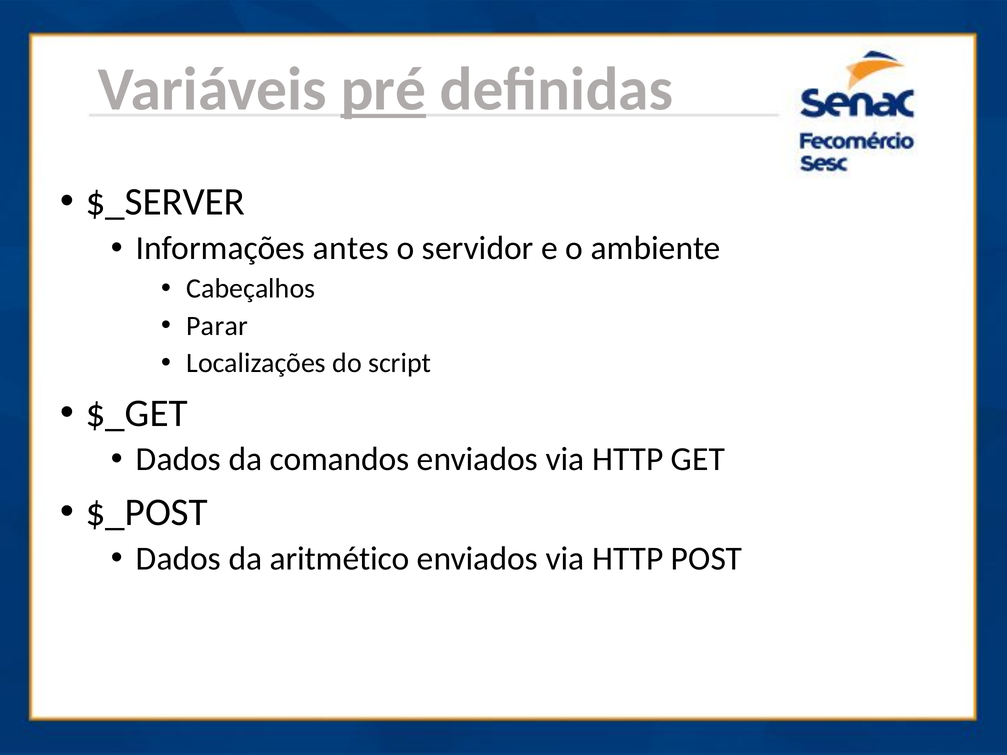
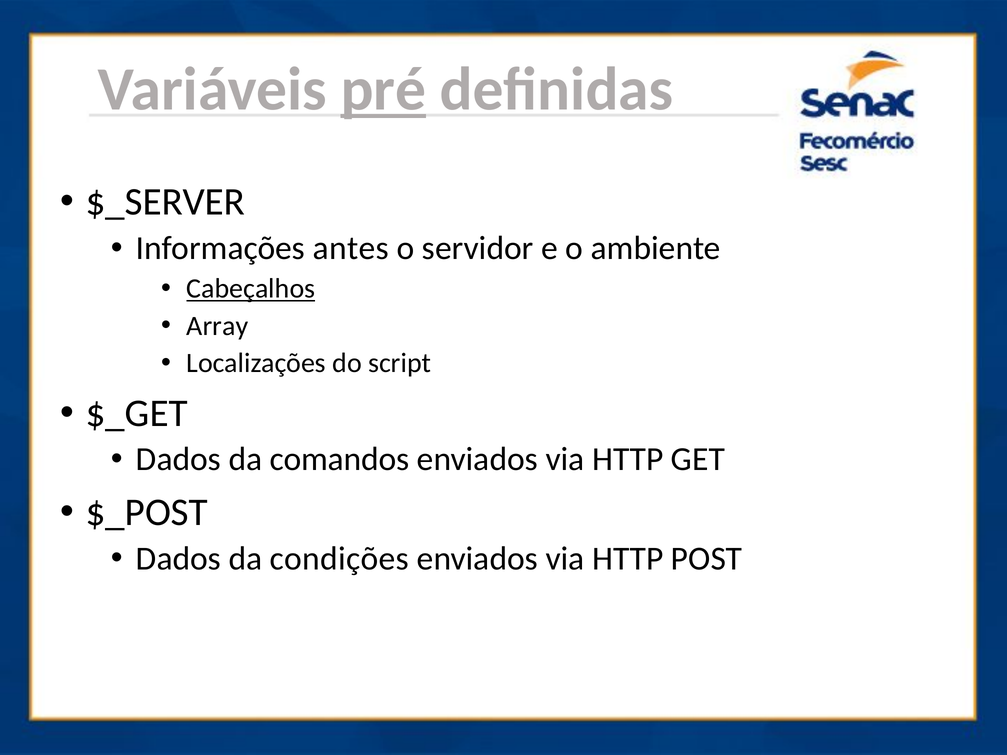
Cabeçalhos underline: none -> present (251, 289)
Parar: Parar -> Array (217, 326)
aritmético: aritmético -> condições (339, 559)
